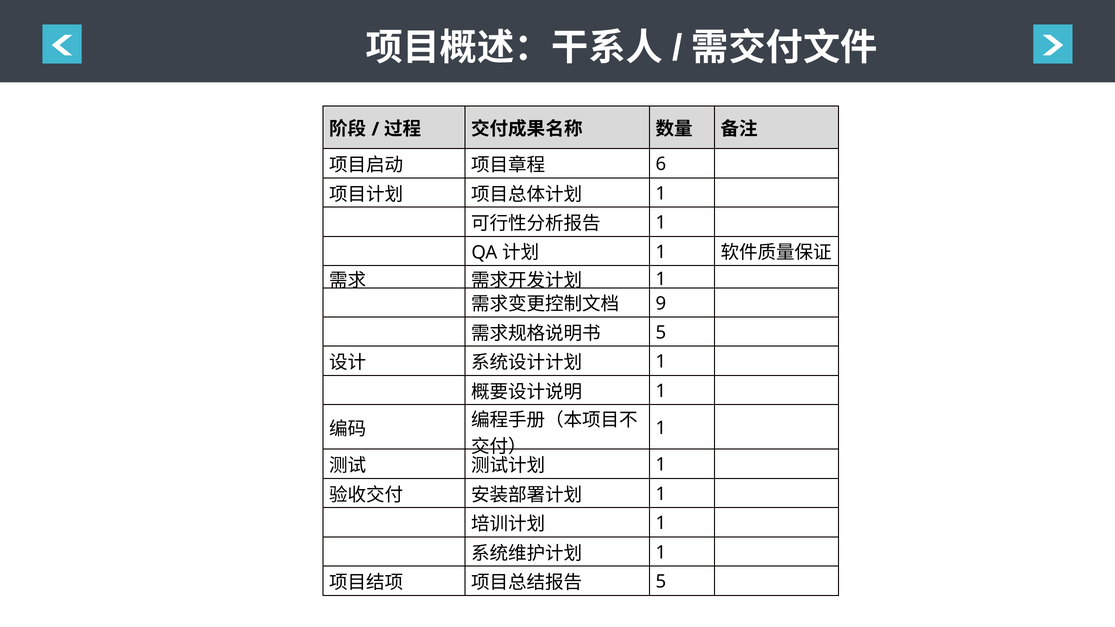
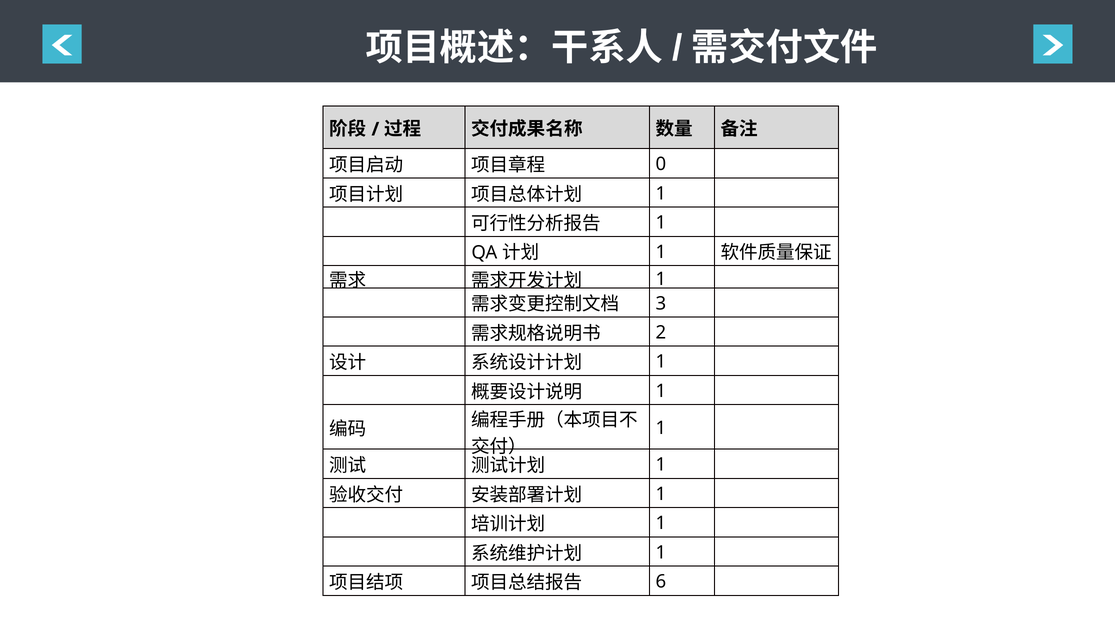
6: 6 -> 0 (661, 164)
9: 9 -> 3 (661, 303)
5: 5 -> 2 (661, 333)
5: 5 -> 6 (661, 582)
